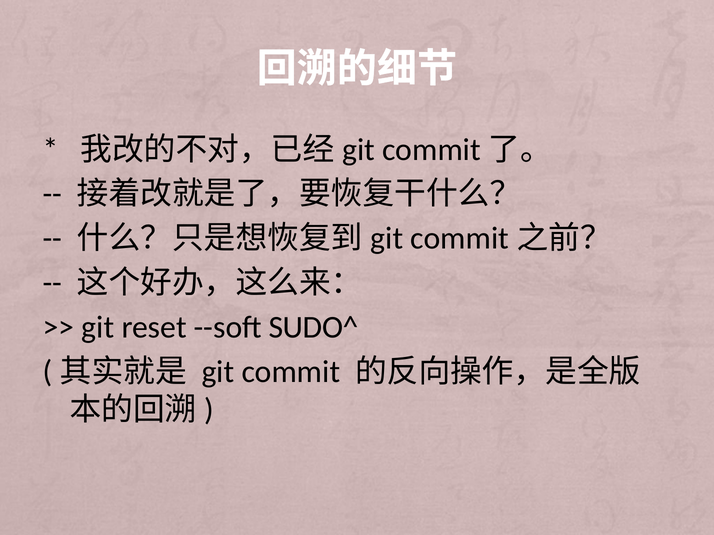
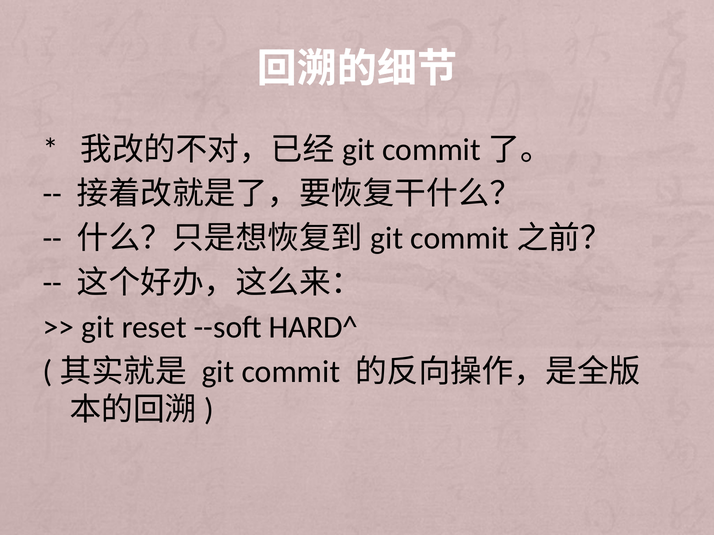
SUDO^: SUDO^ -> HARD^ (314, 327)
